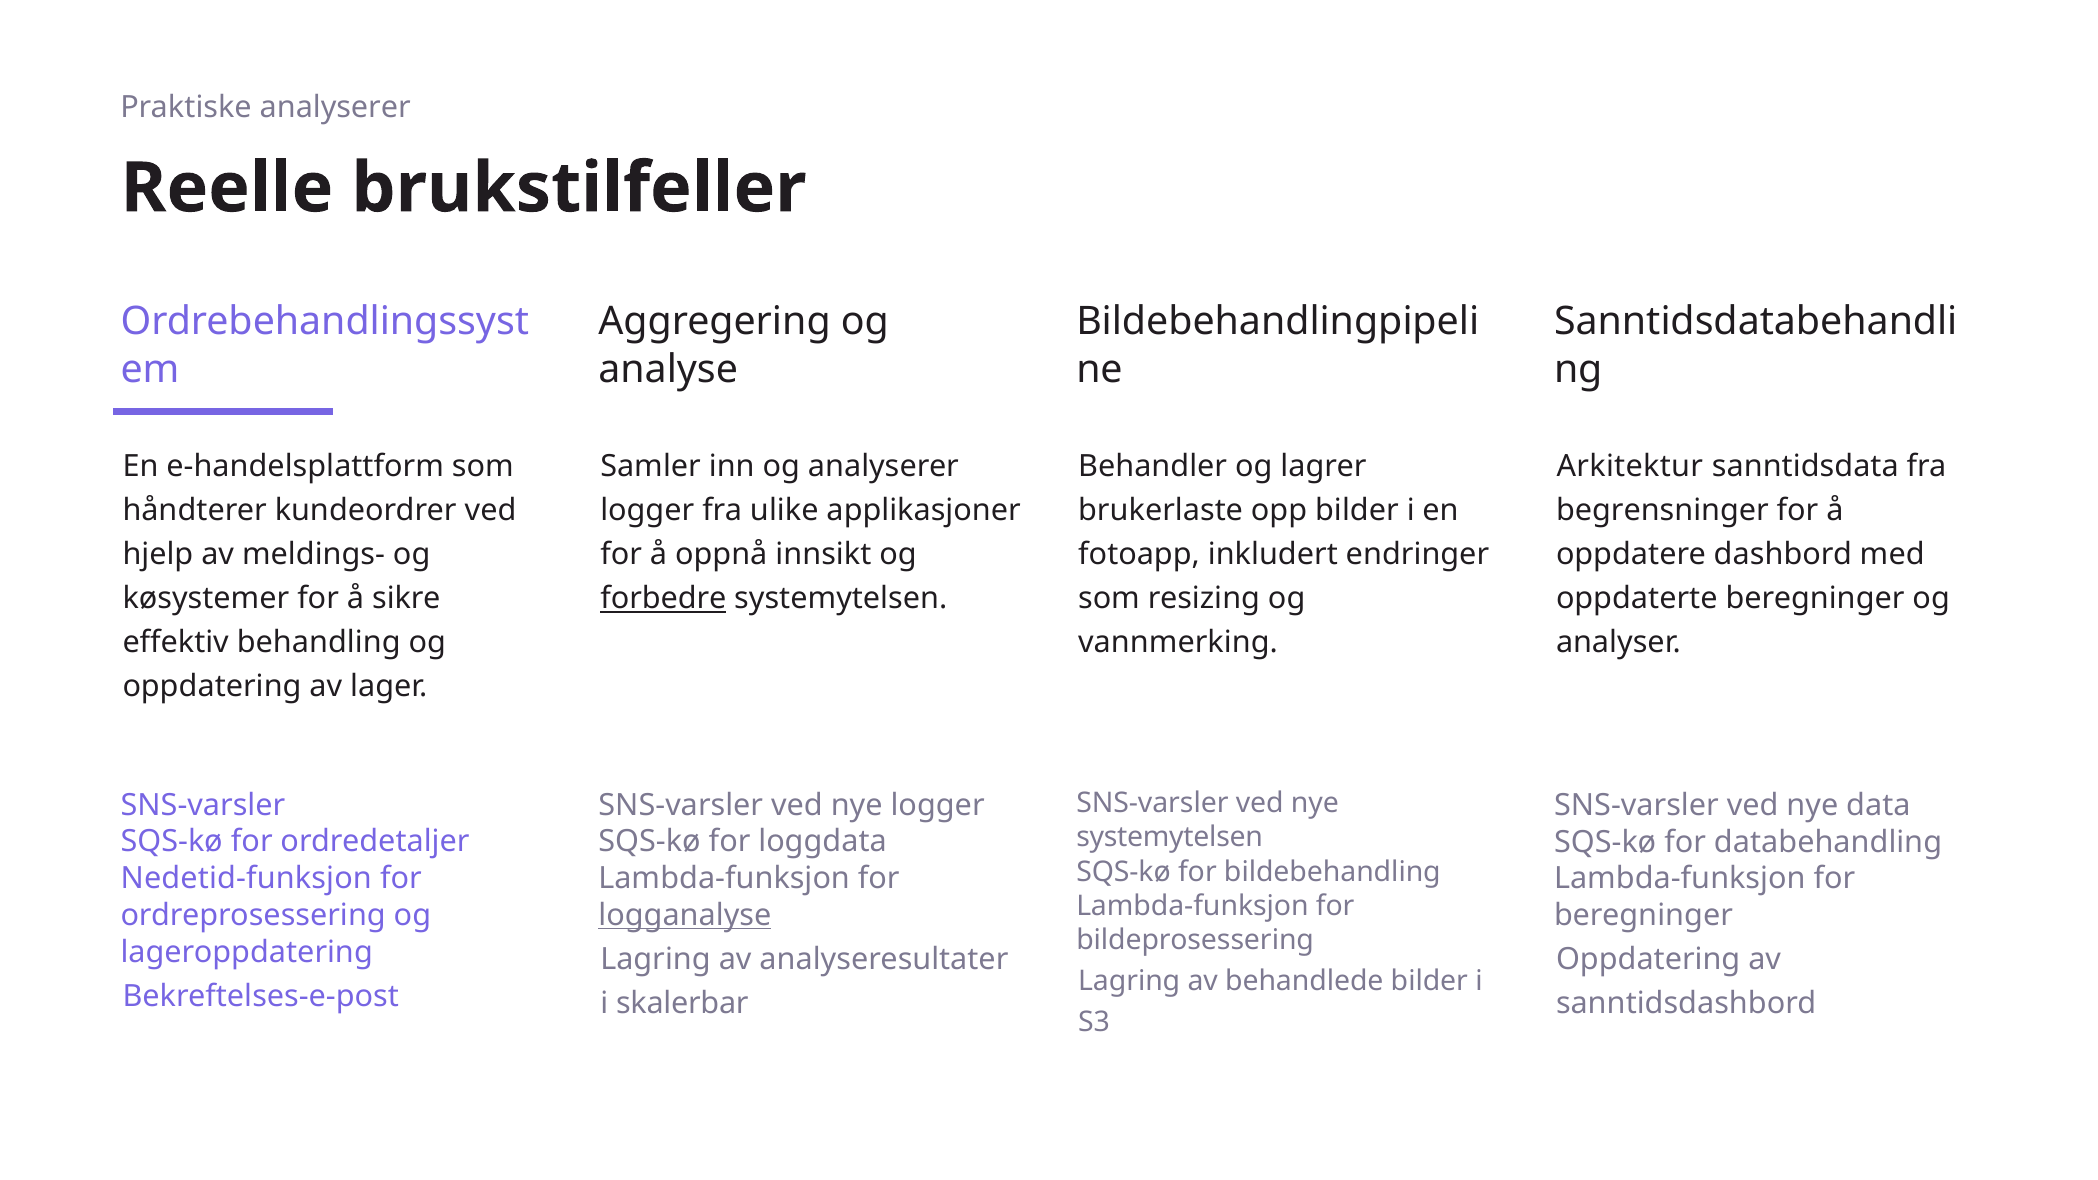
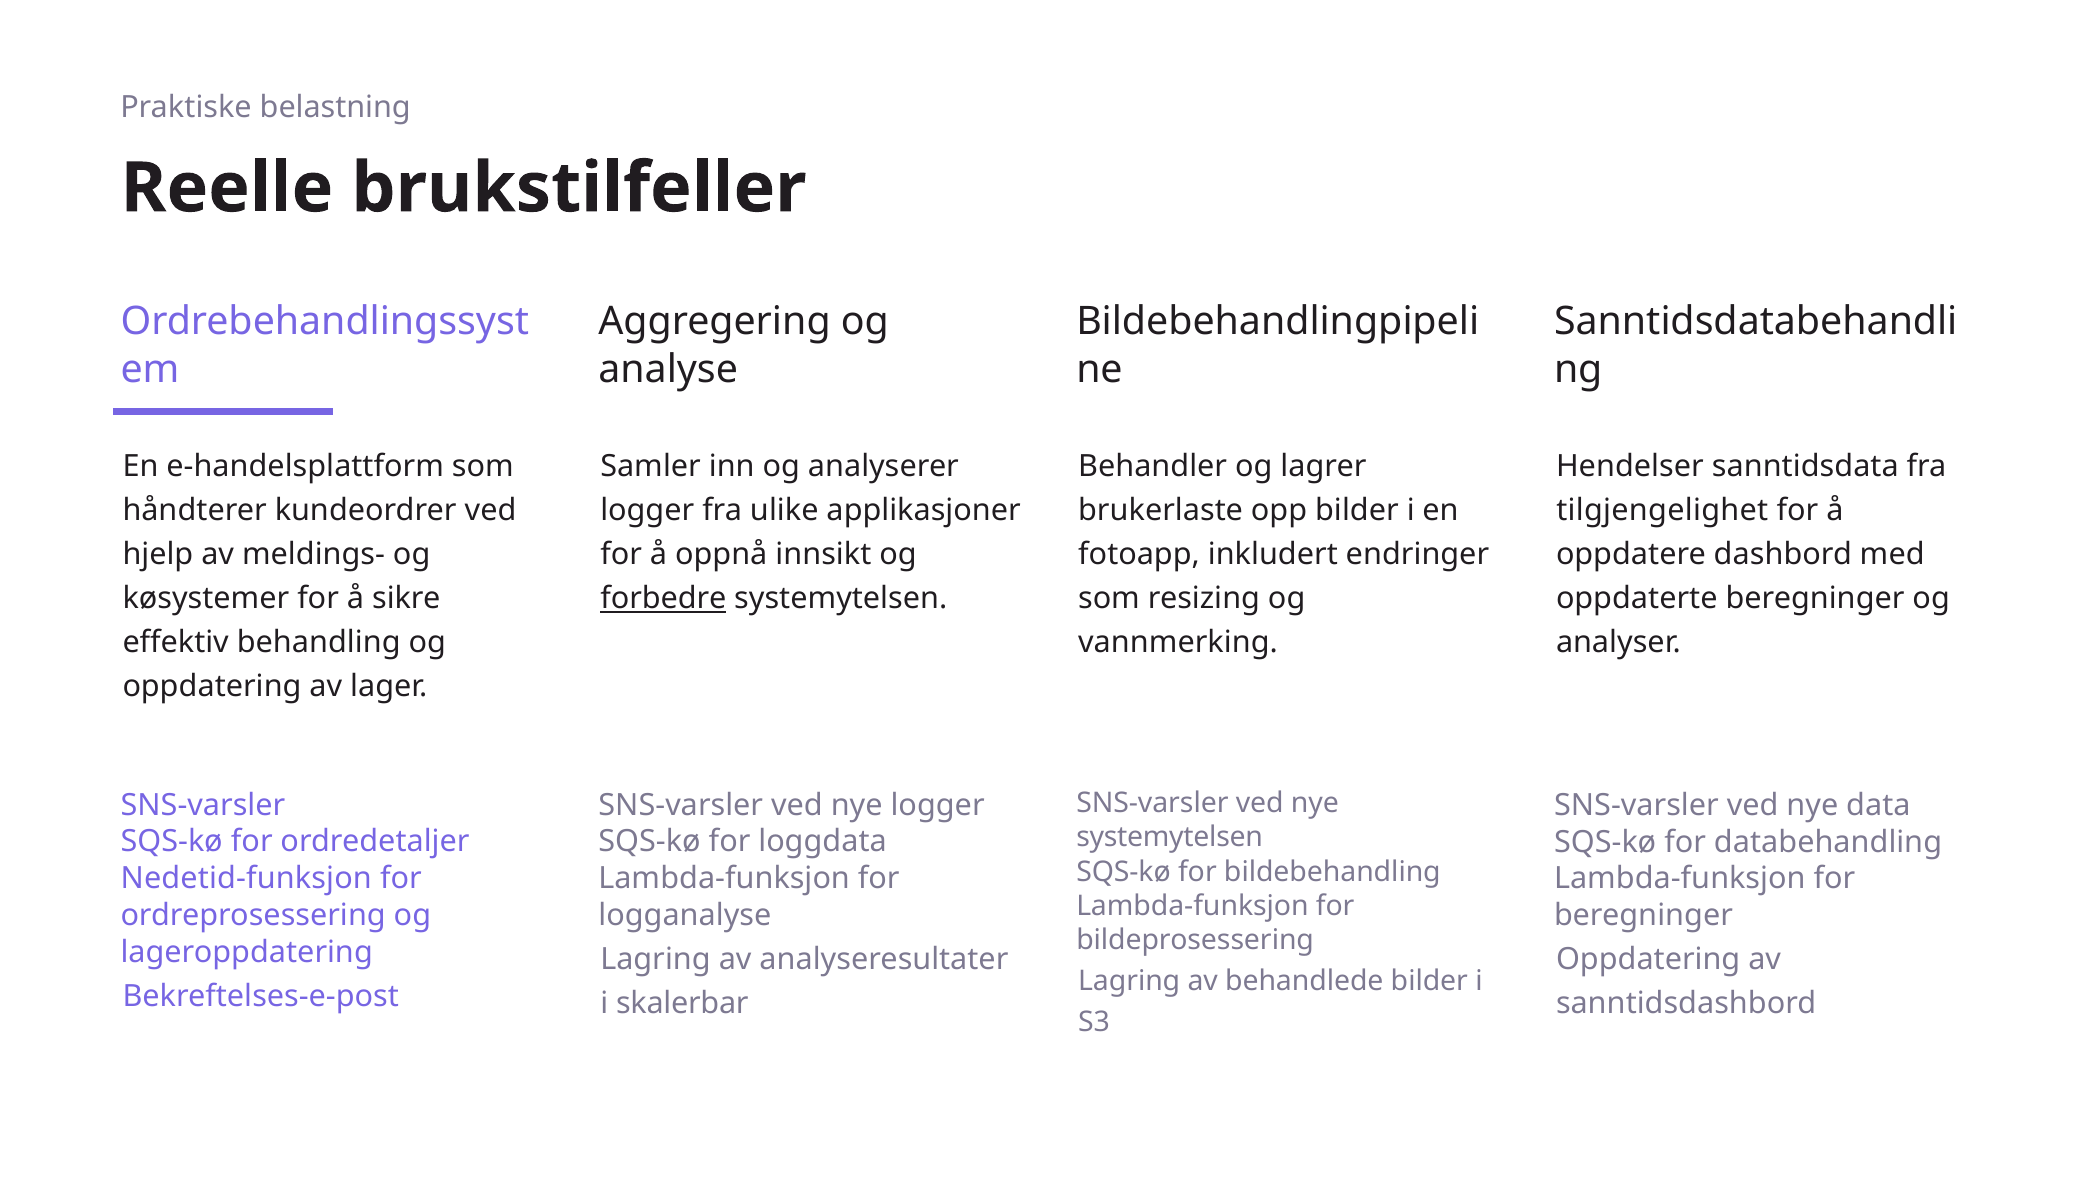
Praktiske analyserer: analyserer -> belastning (335, 107)
Arkitektur: Arkitektur -> Hendelser (1630, 467)
begrensninger: begrensninger -> tilgjengelighet (1662, 511)
logganalyse underline: present -> none (685, 915)
